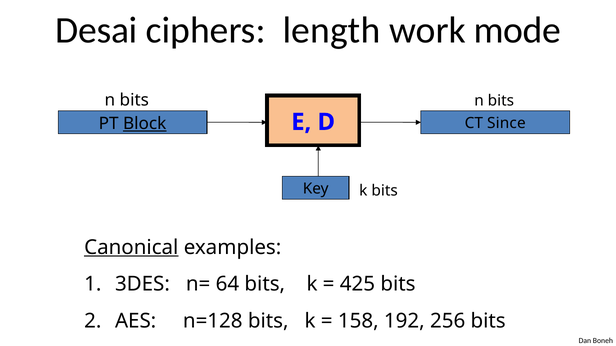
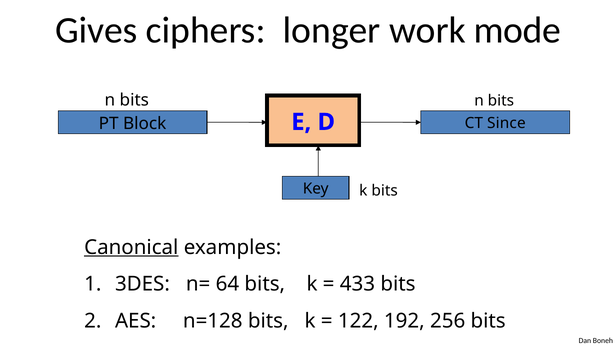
Desai: Desai -> Gives (96, 30)
length: length -> longer (332, 30)
Block underline: present -> none (145, 124)
425: 425 -> 433 (357, 285)
158: 158 -> 122 (358, 322)
